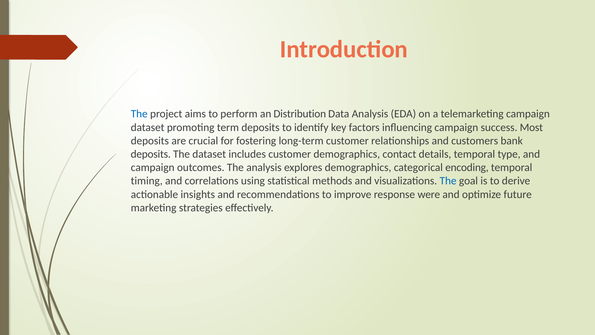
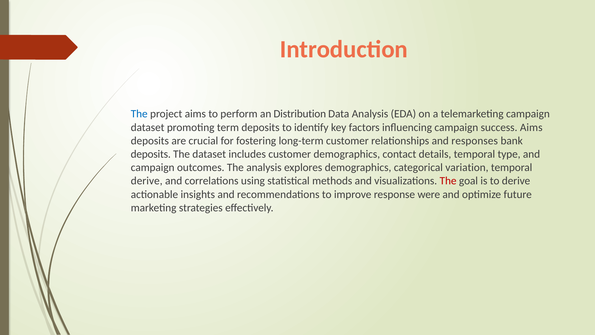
success Most: Most -> Aims (531, 127)
customers: customers -> responses (475, 141)
encoding: encoding -> variation (467, 167)
timing: timing -> derive (147, 181)
The colour: blue -> red (448, 181)
